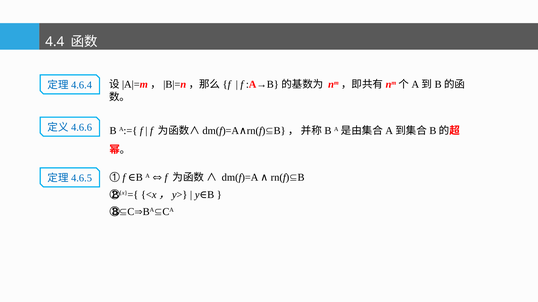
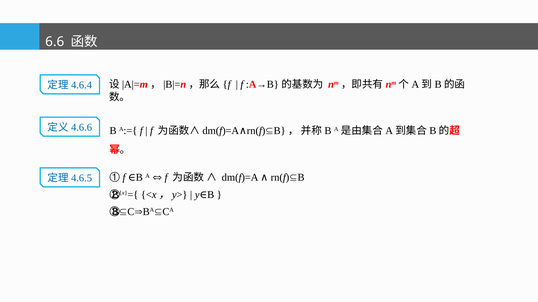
4.4: 4.4 -> 6.6 (55, 42)
